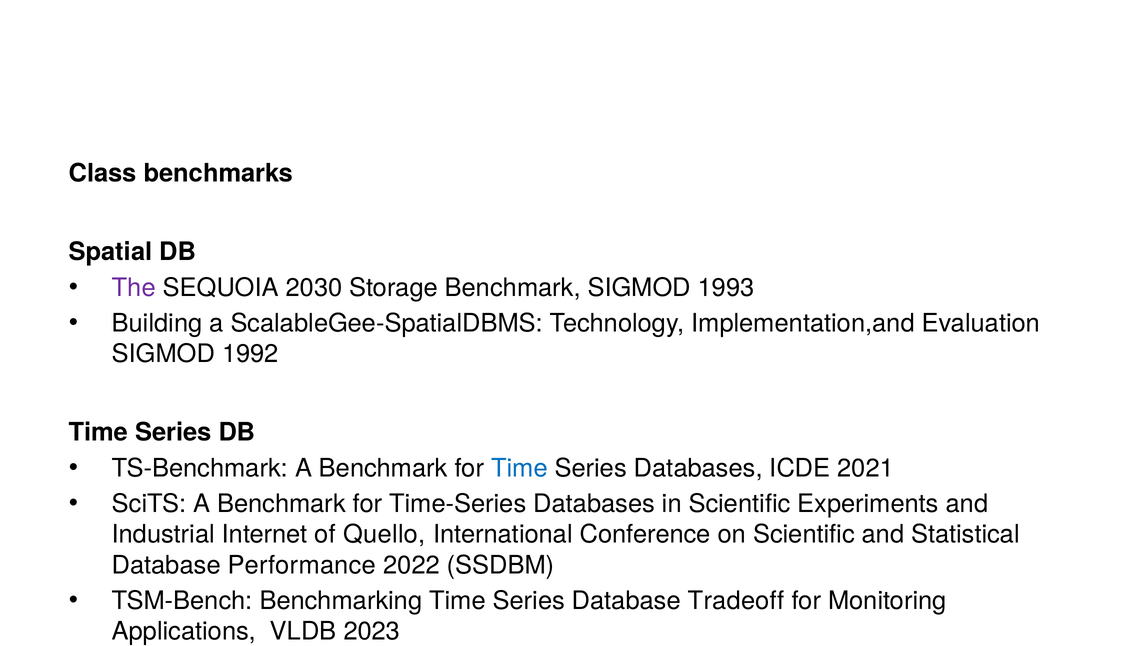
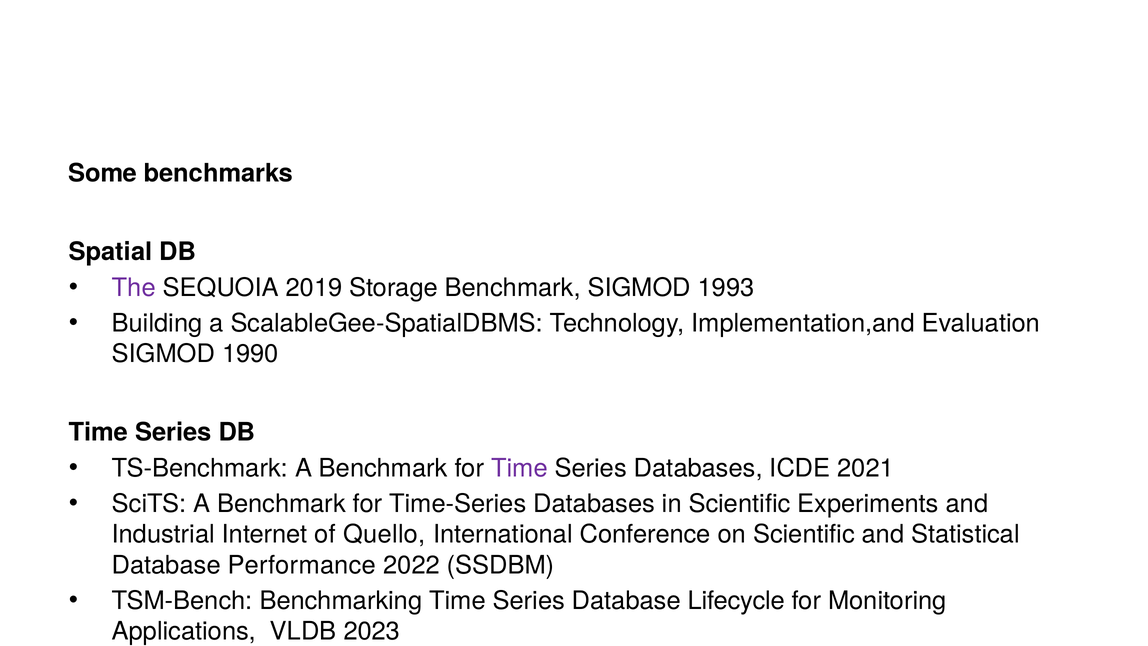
Class: Class -> Some (103, 174)
SEQUOIA 2030: 2030 -> 2019 (314, 288)
1992: 1992 -> 1990 (250, 354)
Time colour: blue -> purple (519, 468)
Tradeoff: Tradeoff -> Lifecycle (736, 601)
